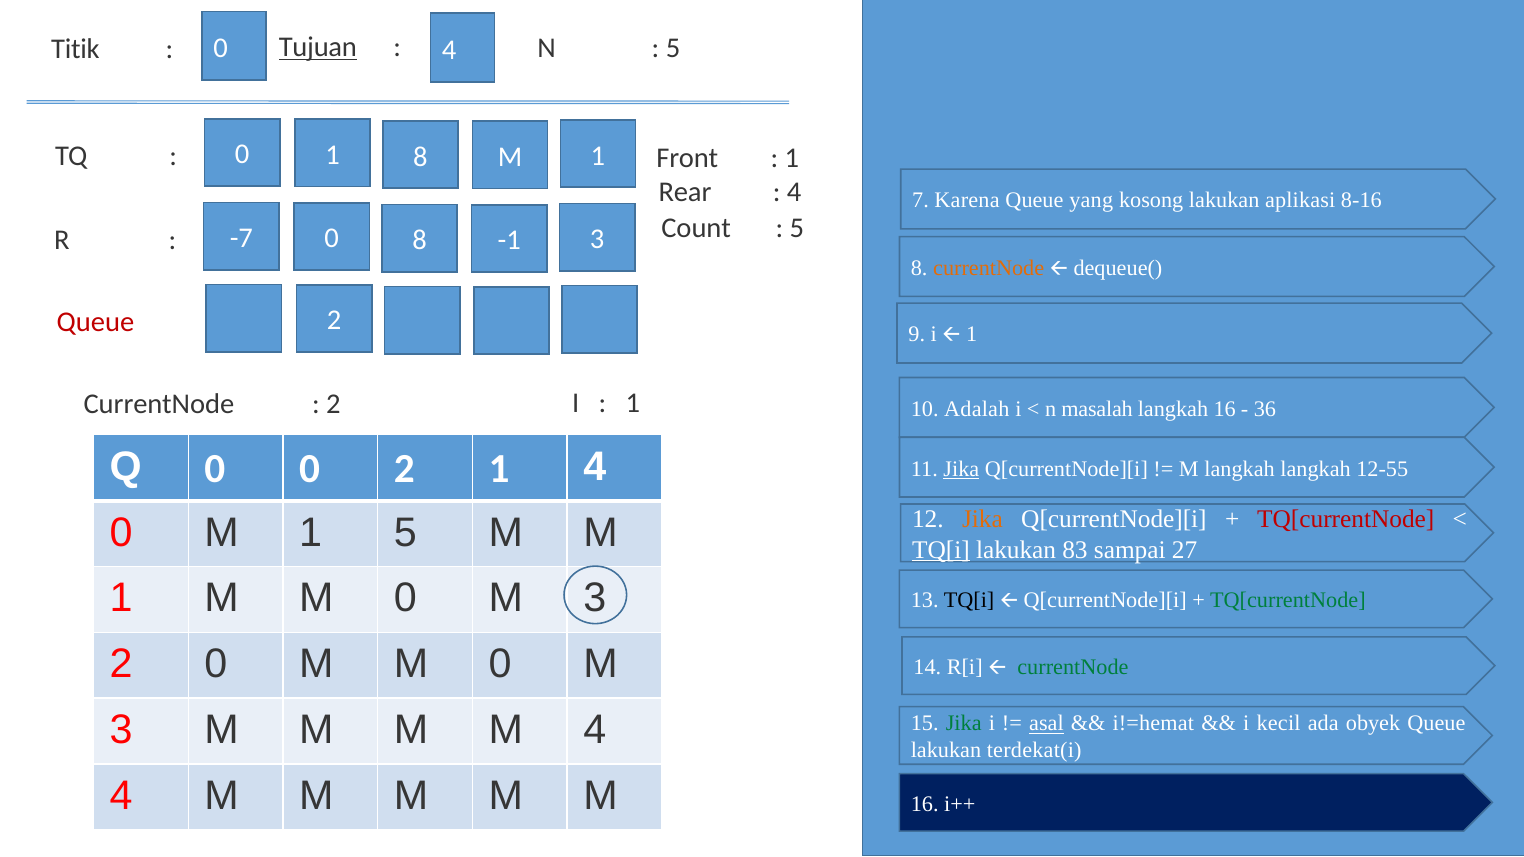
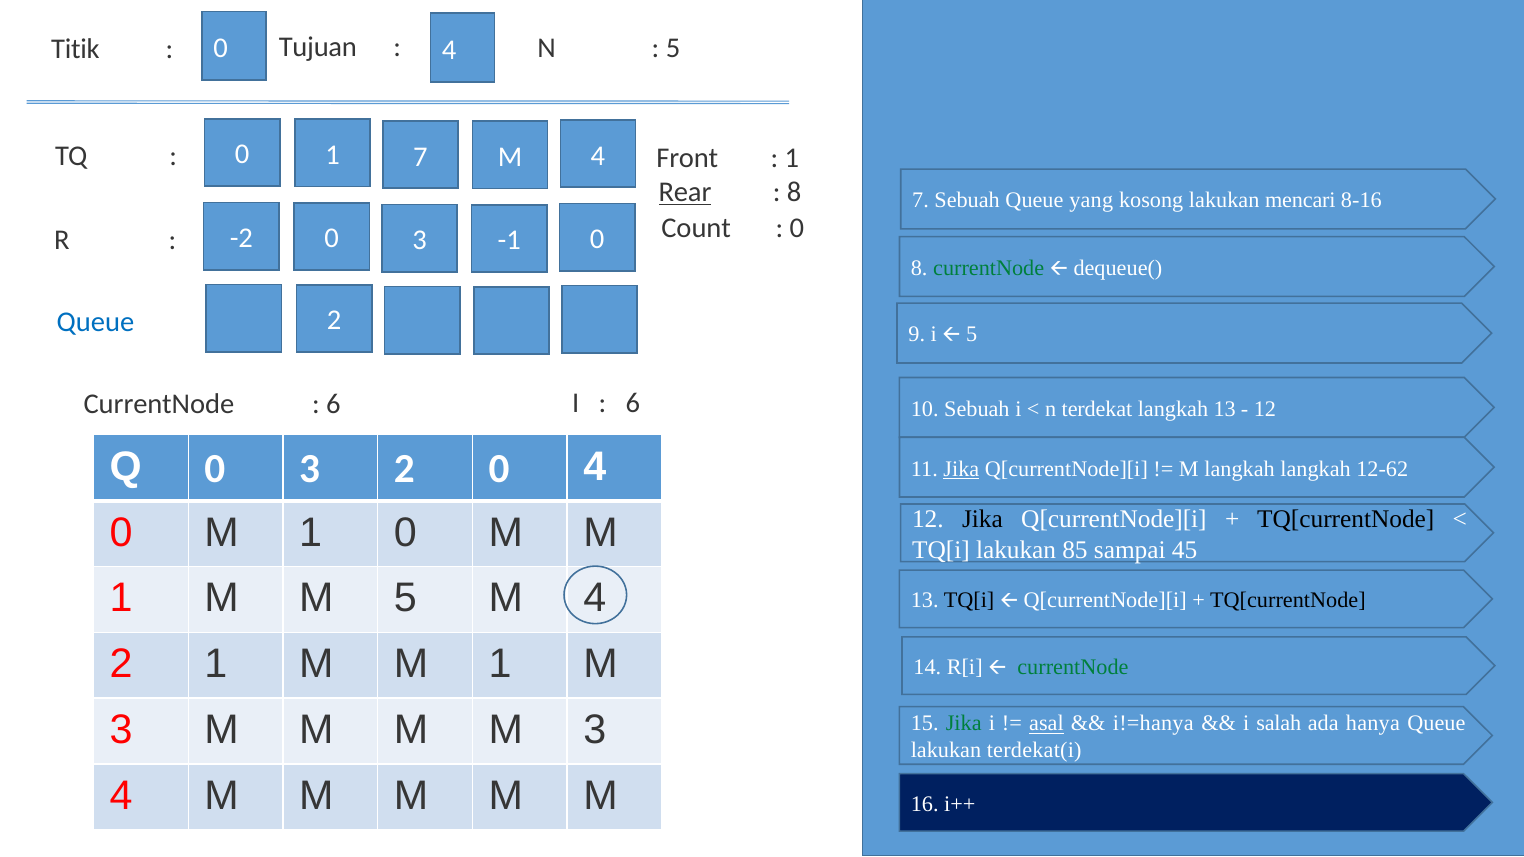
Tujuan underline: present -> none (318, 47)
1 8: 8 -> 7 (420, 157)
1: 1 -> 4 (598, 156)
Rear underline: none -> present (685, 192)
4: 4 -> 8 (794, 192)
7 Karena: Karena -> Sebuah (967, 201)
aplikasi: aplikasi -> mencari (1300, 201)
5: 5 -> 0 (797, 229)
-7: -7 -> -2 (241, 238)
8: 8 -> 3 (420, 240)
-1 3: 3 -> 0 (597, 239)
currentNode colour: orange -> green (989, 268)
Queue colour: red -> blue (95, 322)
i 1: 1 -> 5 (972, 335)
2: 2 -> 6 (333, 404)
1: 1 -> 6 (633, 403)
10 Adalah: Adalah -> Sebuah (977, 409)
masalah: masalah -> terdekat (1097, 409)
langkah 16: 16 -> 13 (1225, 409)
36: 36 -> 12 (1265, 409)
Q 0 0: 0 -> 3 (310, 469)
2 1: 1 -> 0 (499, 469)
12-55: 12-55 -> 12-62 (1382, 469)
Jika colour: orange -> black (982, 519)
TQ[currentNode colour: red -> black (1346, 519)
1 5: 5 -> 0 (405, 533)
TQ[i underline: present -> none (941, 550)
83: 83 -> 85 (1075, 550)
27: 27 -> 45 (1185, 550)
1 M M 0: 0 -> 5 (405, 598)
3: 3 -> 4 (595, 598)
TQ[currentNode colour: green -> black (1288, 601)
2 0: 0 -> 1 (216, 664)
0: 0 -> 1 (500, 664)
M M 4: 4 -> 3 (595, 730)
i!=hemat: i!=hemat -> i!=hanya (1153, 724)
kecil: kecil -> salah (1279, 724)
obyek: obyek -> hanya (1373, 724)
